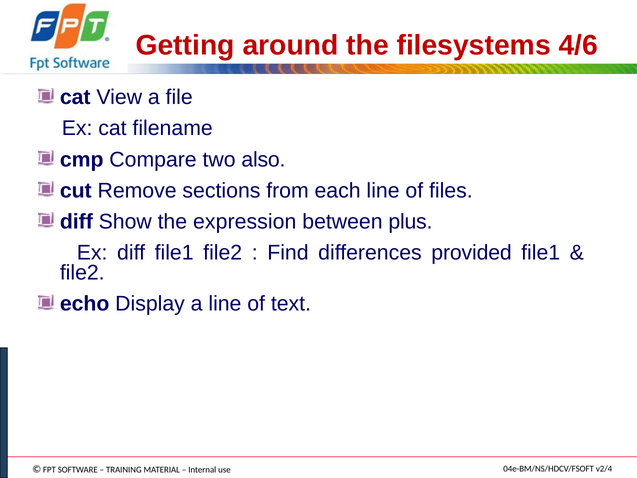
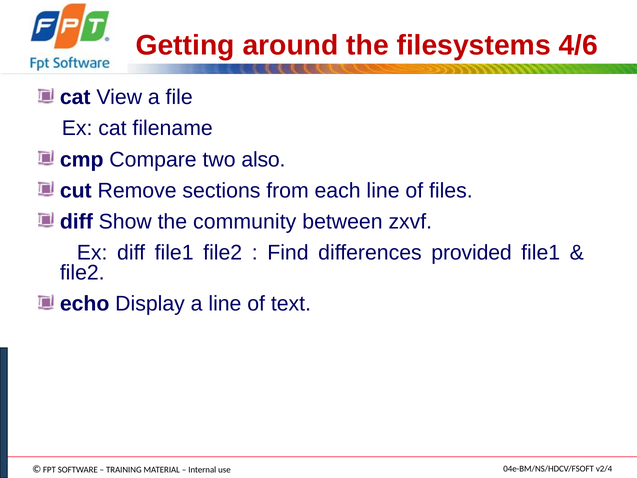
expression: expression -> community (245, 221)
plus: plus -> zxvf (410, 221)
